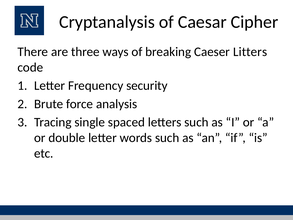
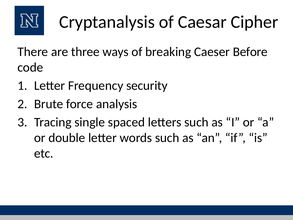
Litters: Litters -> Before (250, 52)
